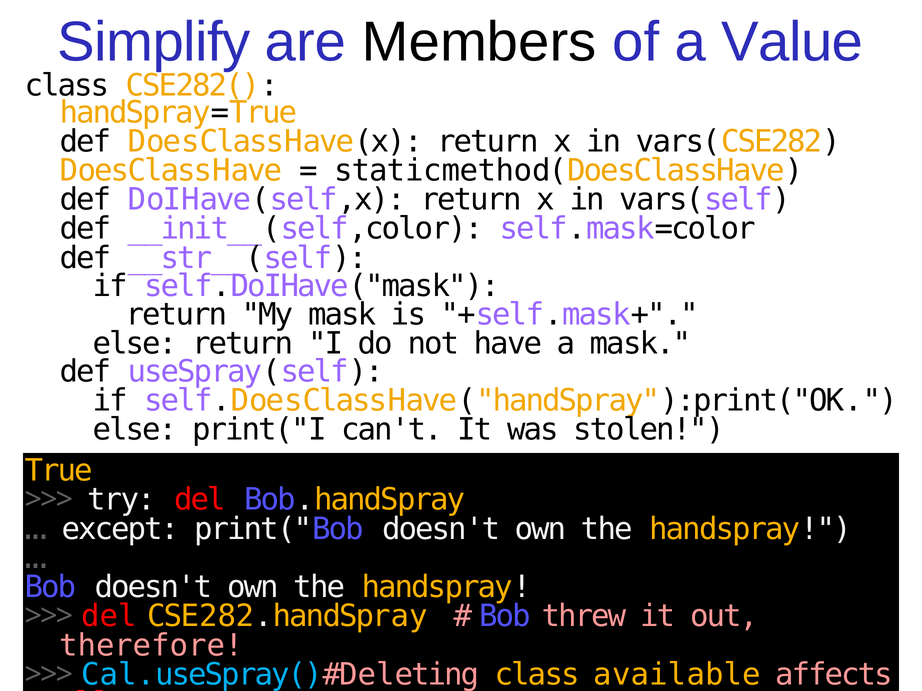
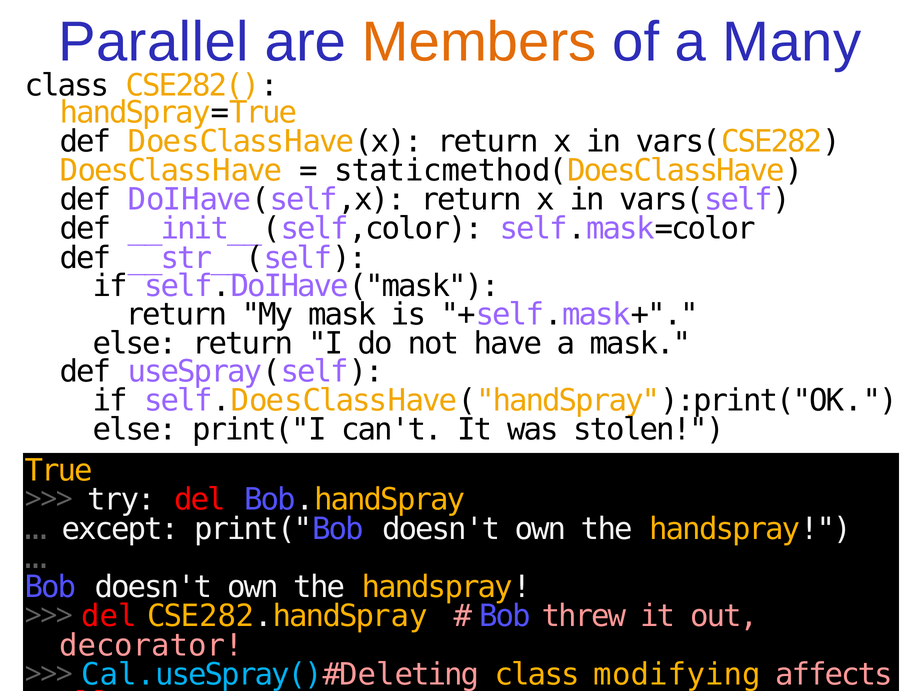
Simplify: Simplify -> Parallel (154, 42)
Members colour: black -> orange (479, 42)
Value: Value -> Many (792, 42)
therefore: therefore -> decorator (151, 646)
available: available -> modifying (677, 675)
